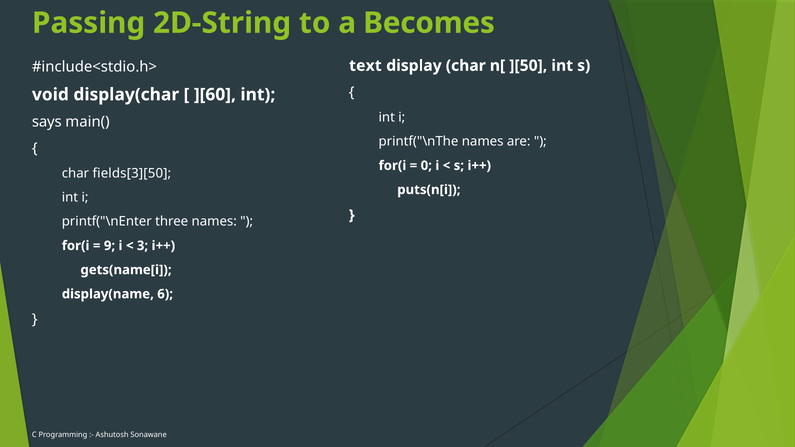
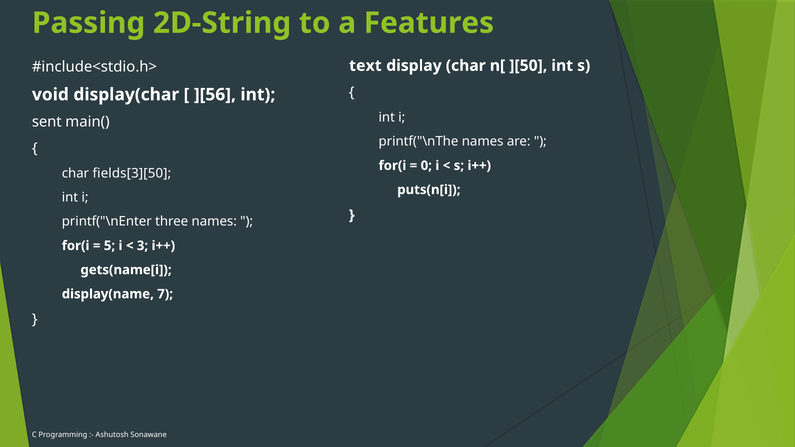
Becomes: Becomes -> Features (429, 23)
][60: ][60 -> ][56 (215, 95)
says: says -> sent (47, 122)
9: 9 -> 5 (109, 246)
6: 6 -> 7 (165, 294)
